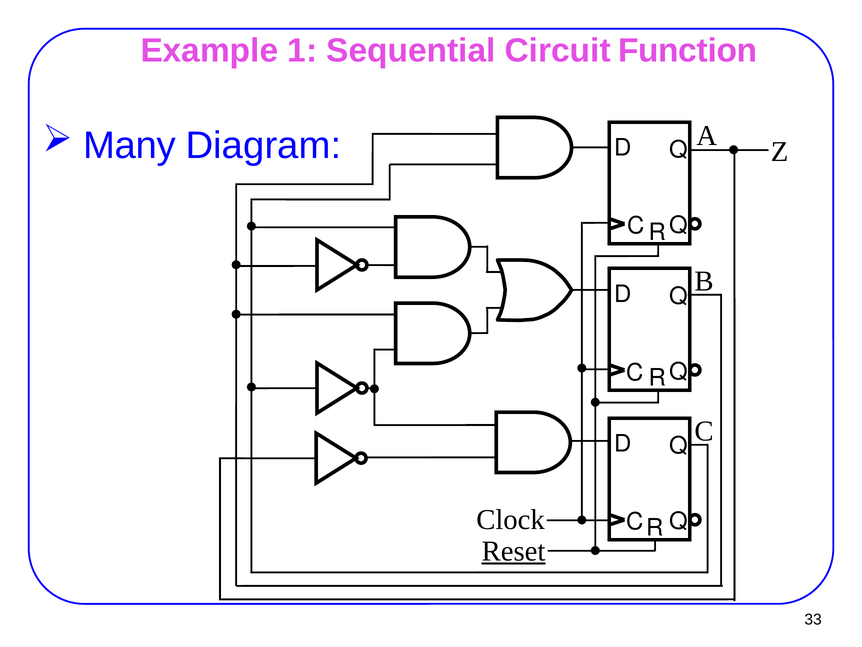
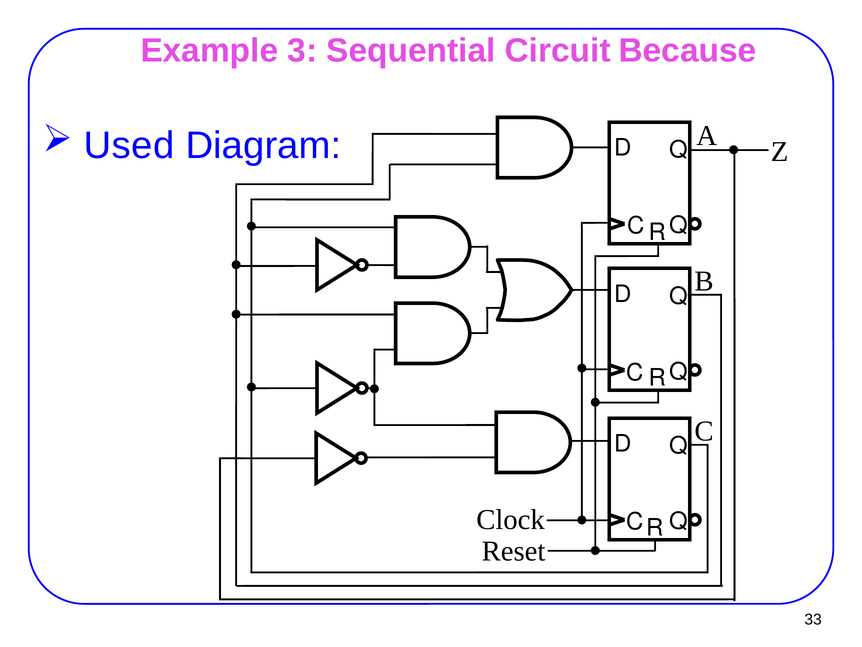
1: 1 -> 3 (302, 50)
Function: Function -> Because (687, 50)
Many: Many -> Used (129, 145)
Reset underline: present -> none (514, 551)
